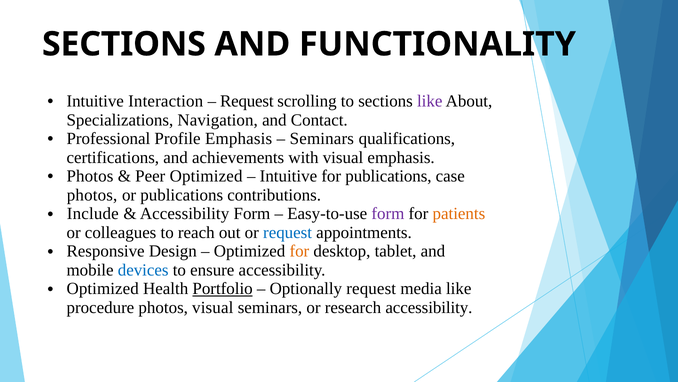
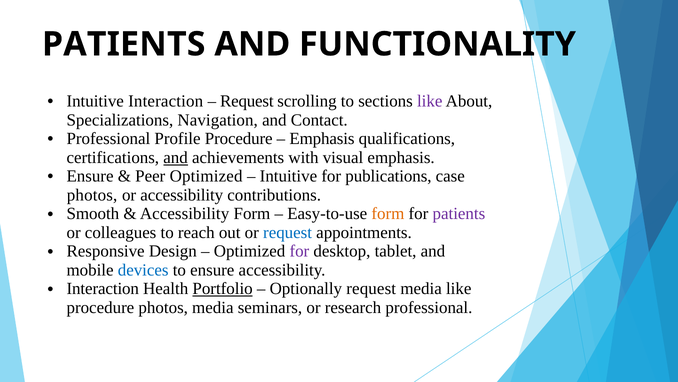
SECTIONS: SECTIONS -> PATIENTS (124, 44)
Profile Emphasis: Emphasis -> Procedure (239, 139)
Seminars: Seminars -> Emphasis (322, 139)
and underline: none -> present (176, 157)
Photos: Photos -> Ensure (90, 176)
or publications: publications -> accessibility (182, 195)
Include: Include -> Smooth (93, 213)
form colour: purple -> orange (388, 213)
patients colour: orange -> purple (459, 213)
for colour: orange -> purple (299, 251)
Optimized: Optimized -> Interaction (103, 288)
photos visual: visual -> media (213, 307)
research accessibility: accessibility -> professional (429, 307)
